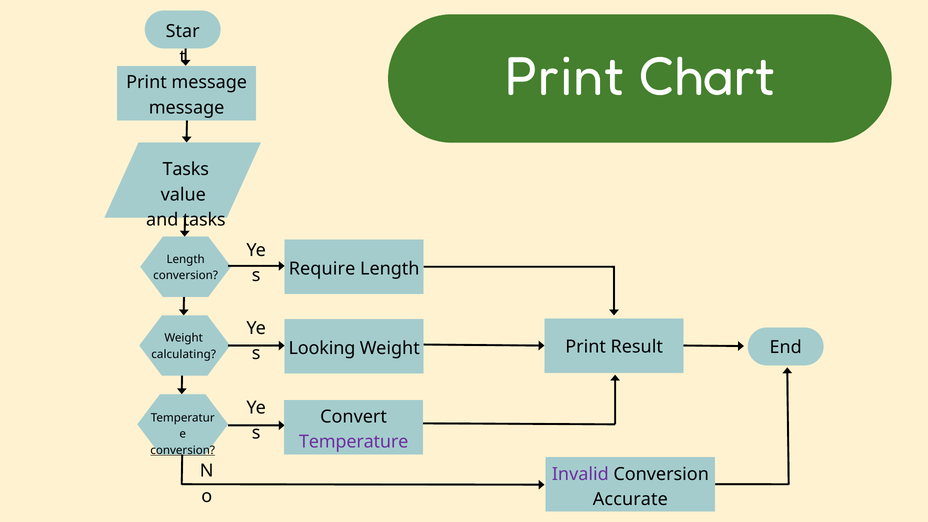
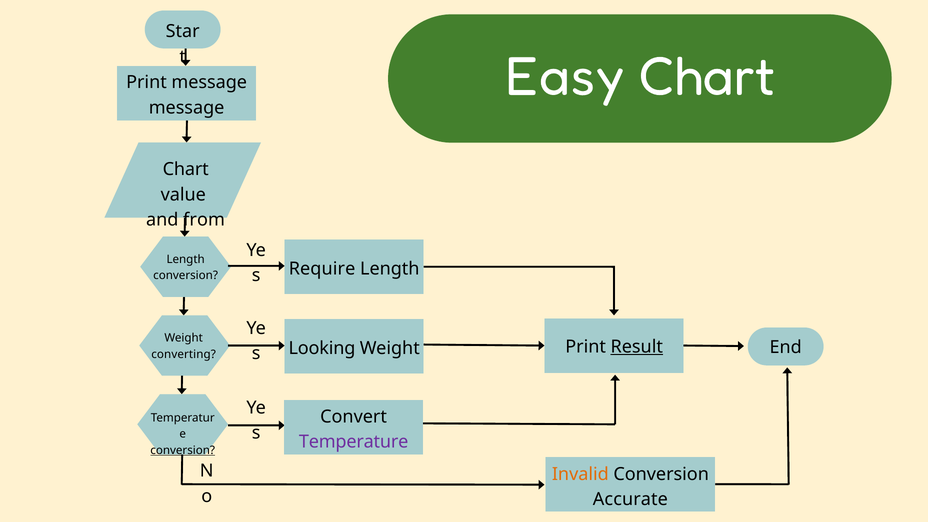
Print: Print -> Easy (564, 77)
Tasks: Tasks -> Chart (186, 170)
and tasks: tasks -> from (204, 220)
Result underline: none -> present (637, 347)
calculating: calculating -> converting (184, 354)
Invalid colour: purple -> orange (580, 474)
